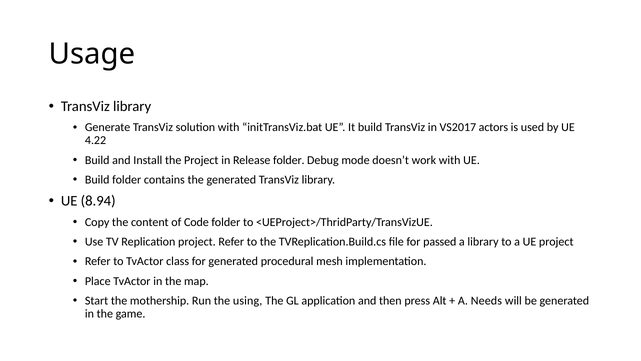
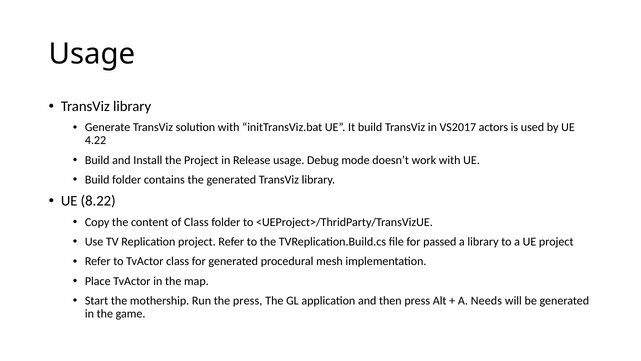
Release folder: folder -> usage (289, 160)
8.94: 8.94 -> 8.22 (98, 201)
of Code: Code -> Class (196, 222)
the using: using -> press (248, 301)
